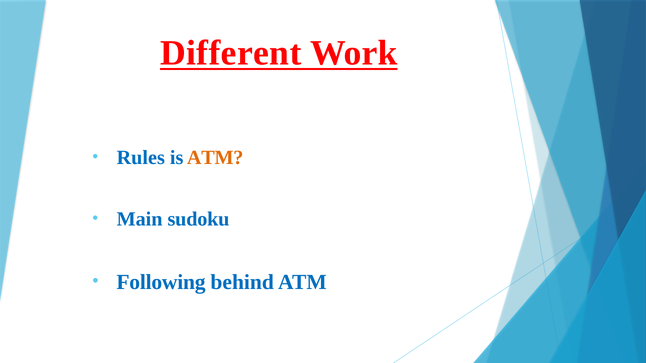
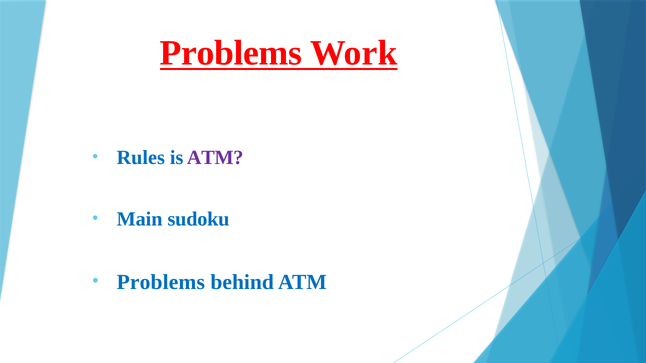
Different: Different -> Problems (231, 53)
ATM colour: orange -> purple (215, 158)
Following: Following -> Problems (161, 282)
